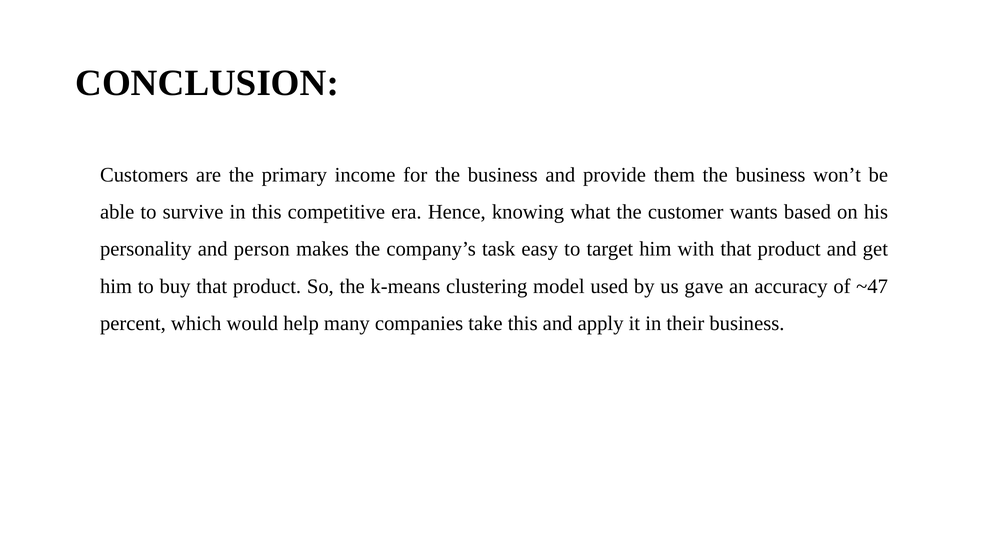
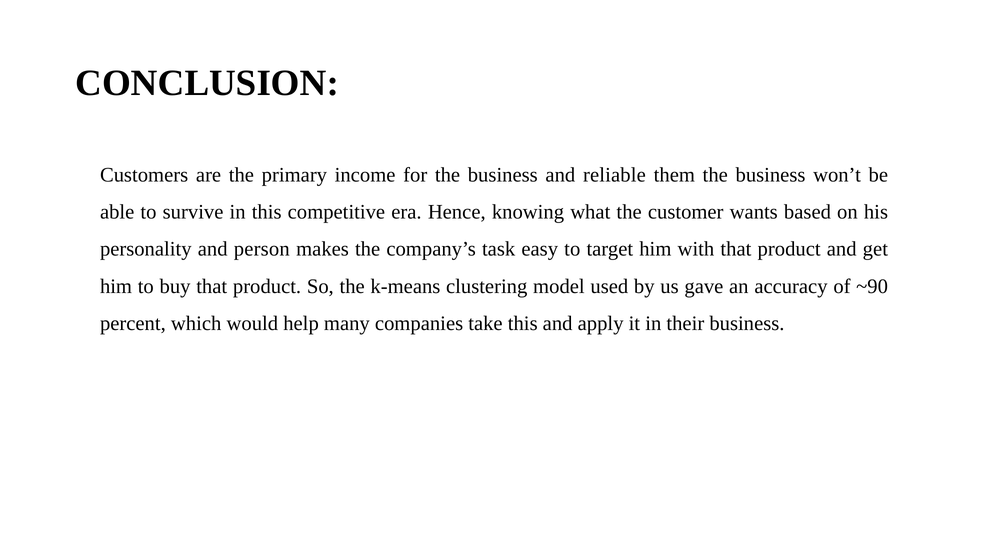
provide: provide -> reliable (614, 175)
~47: ~47 -> ~90 (872, 286)
